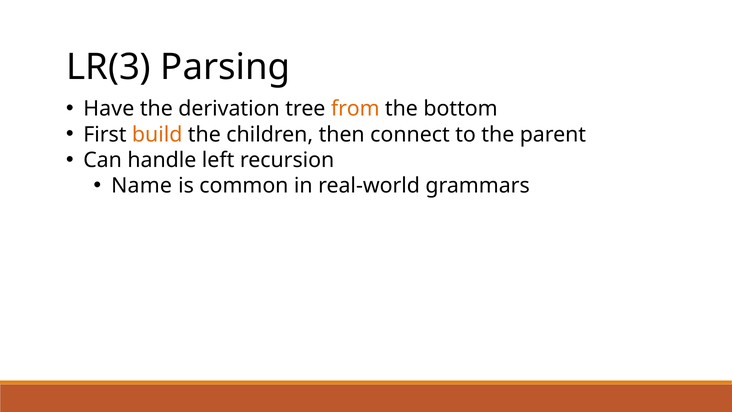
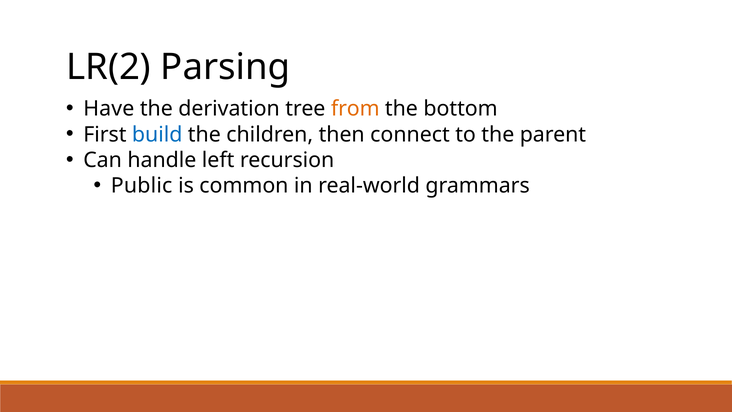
LR(3: LR(3 -> LR(2 (109, 67)
build colour: orange -> blue (157, 134)
Name: Name -> Public (142, 186)
